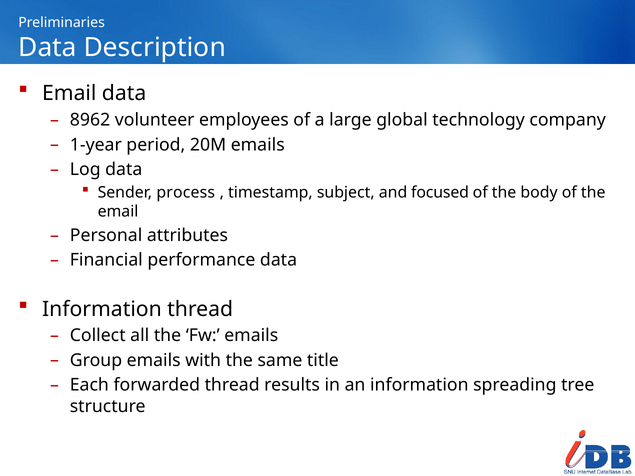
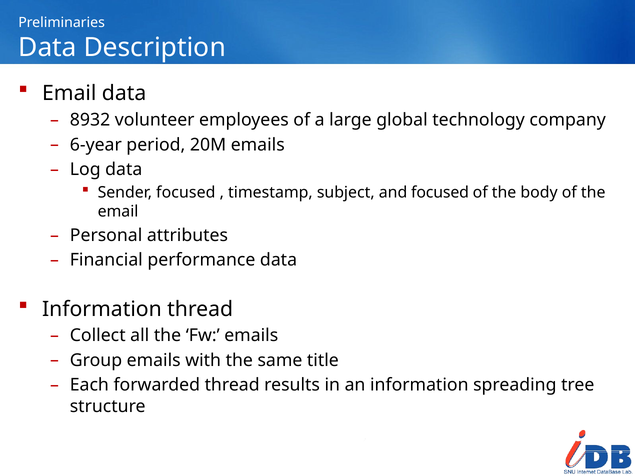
8962: 8962 -> 8932 (90, 120)
1-year: 1-year -> 6-year (96, 145)
Sender process: process -> focused (186, 193)
